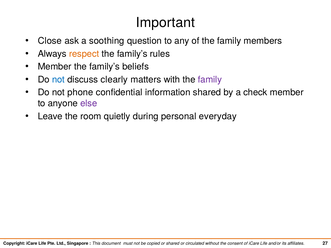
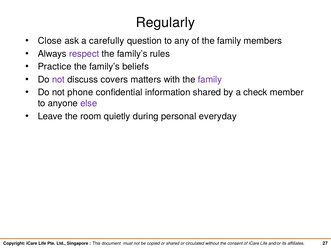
Important: Important -> Regularly (165, 22)
soothing: soothing -> carefully (107, 41)
respect colour: orange -> purple (84, 54)
Member: Member -> Practice (55, 67)
not colour: blue -> purple (58, 80)
clearly: clearly -> covers (114, 80)
